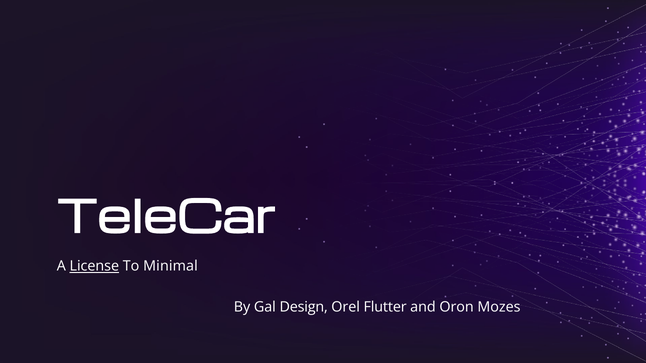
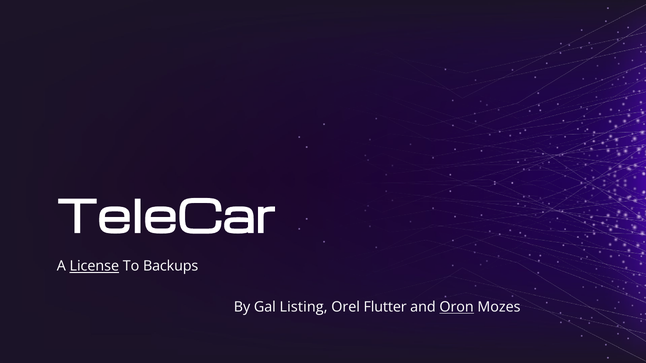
Minimal: Minimal -> Backups (171, 267)
Design: Design -> Listing (304, 307)
Oron underline: none -> present (457, 307)
